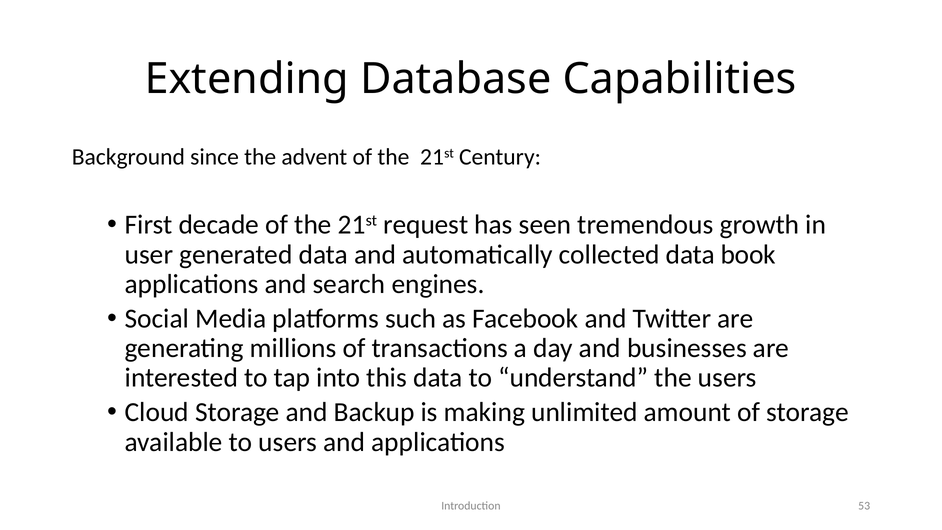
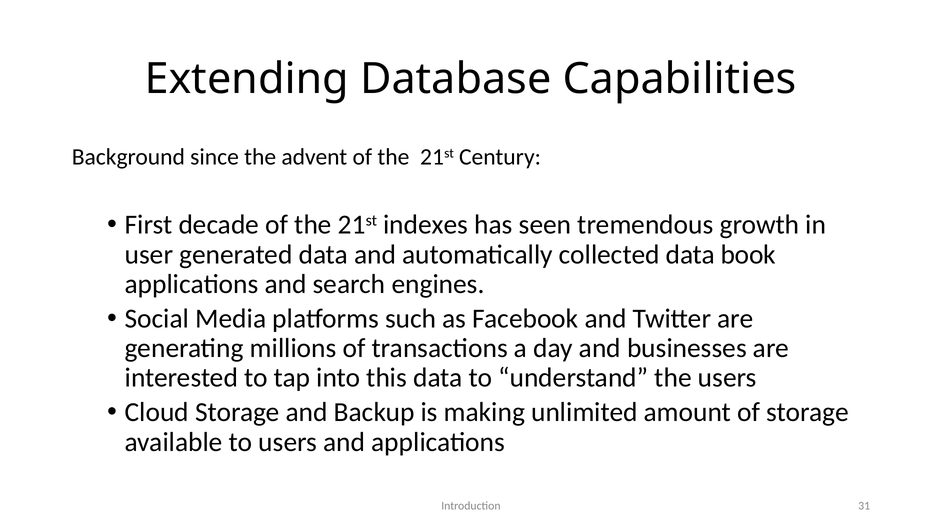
request: request -> indexes (426, 225)
53: 53 -> 31 (864, 506)
